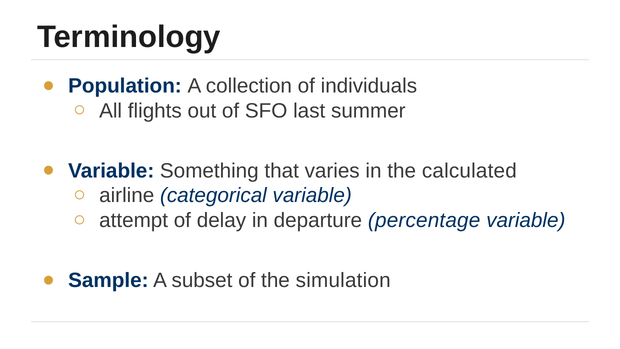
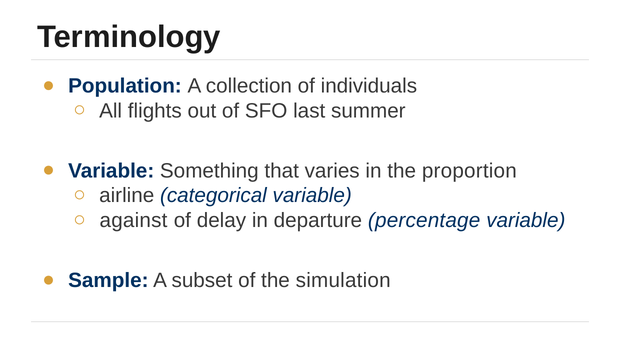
calculated: calculated -> proportion (469, 171)
attempt: attempt -> against (134, 220)
